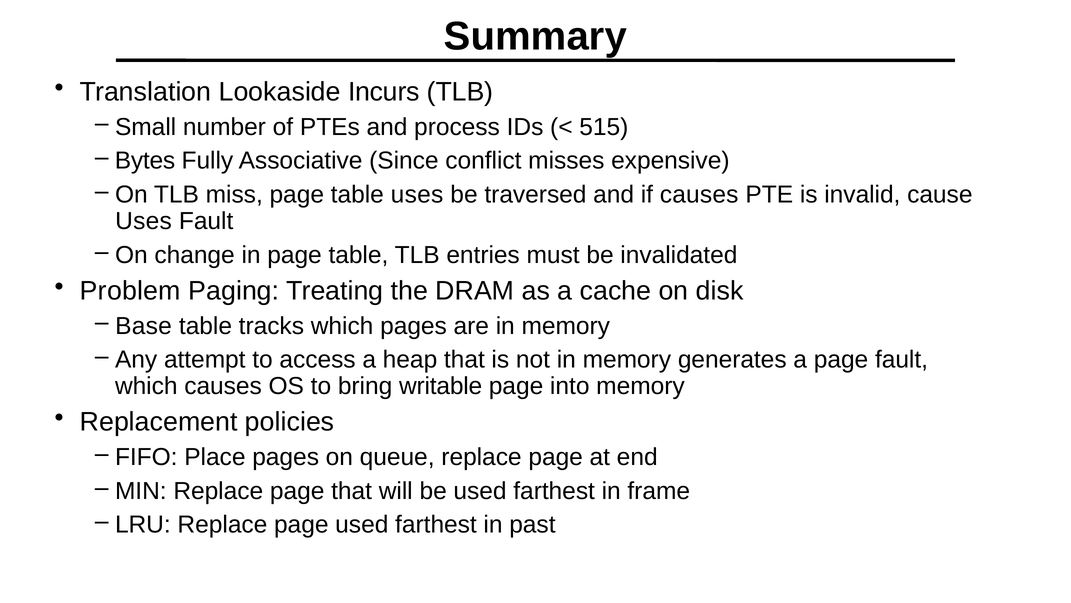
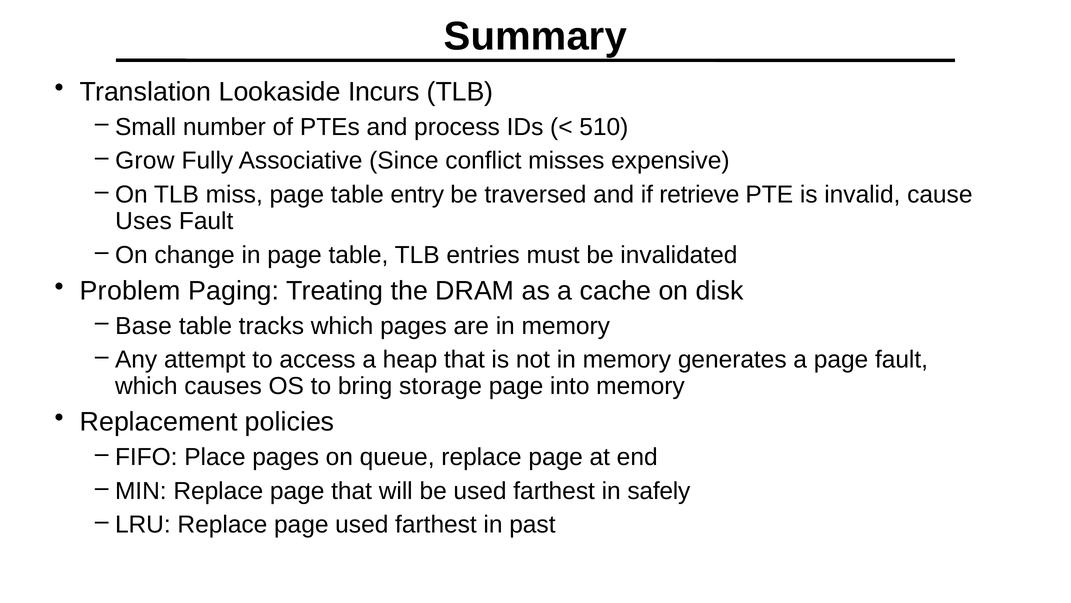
515: 515 -> 510 (604, 127)
Bytes: Bytes -> Grow (145, 161)
table uses: uses -> entry (417, 195)
if causes: causes -> retrieve (699, 195)
writable: writable -> storage (440, 386)
frame: frame -> safely (659, 491)
